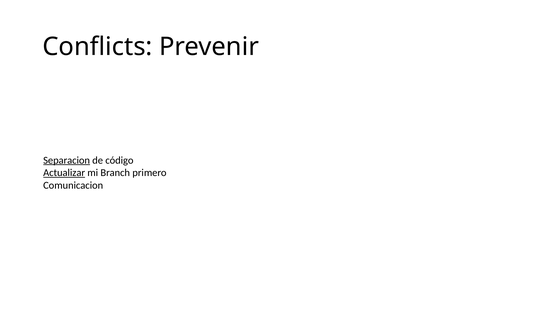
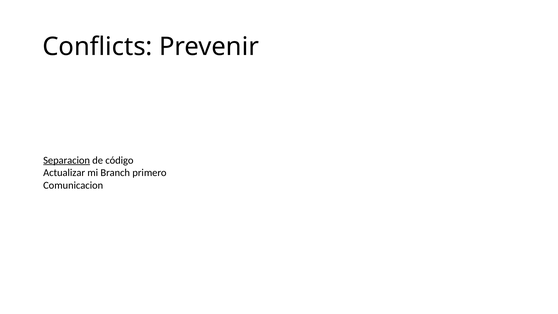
Actualizar underline: present -> none (64, 173)
